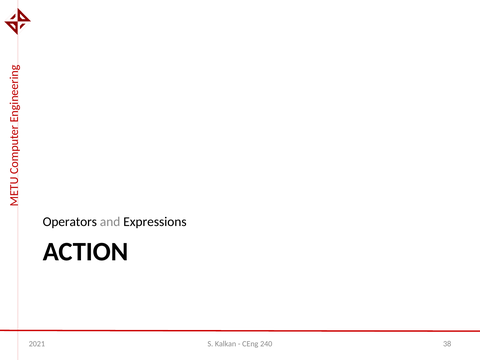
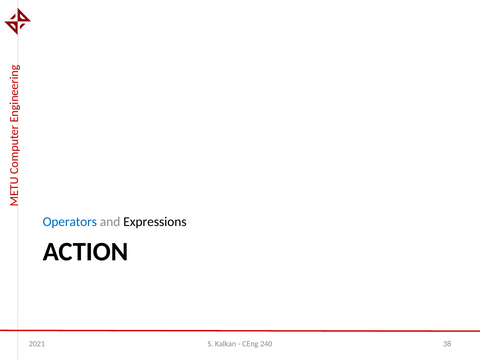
Operators colour: black -> blue (70, 222)
